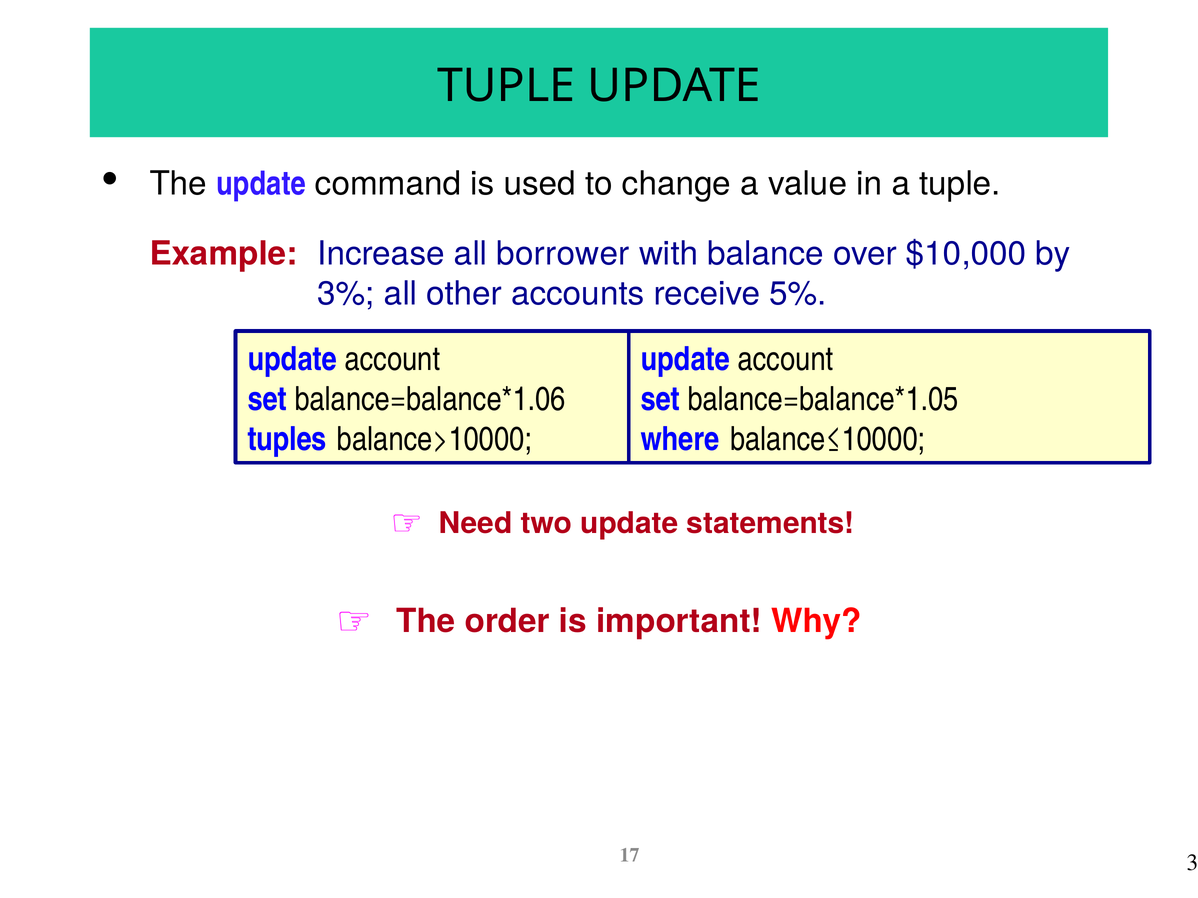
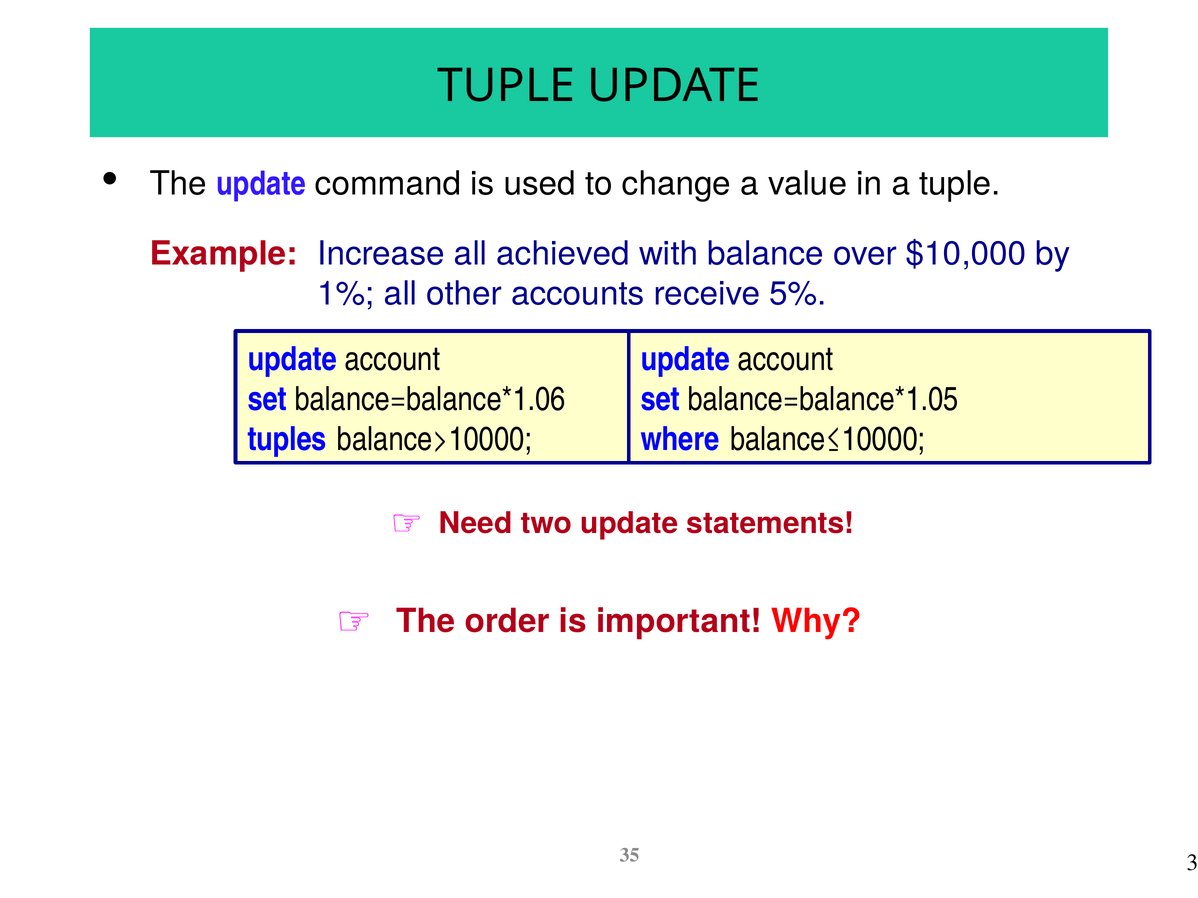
borrower: borrower -> achieved (563, 254)
3%: 3% -> 1% (346, 294)
17: 17 -> 35 (630, 856)
